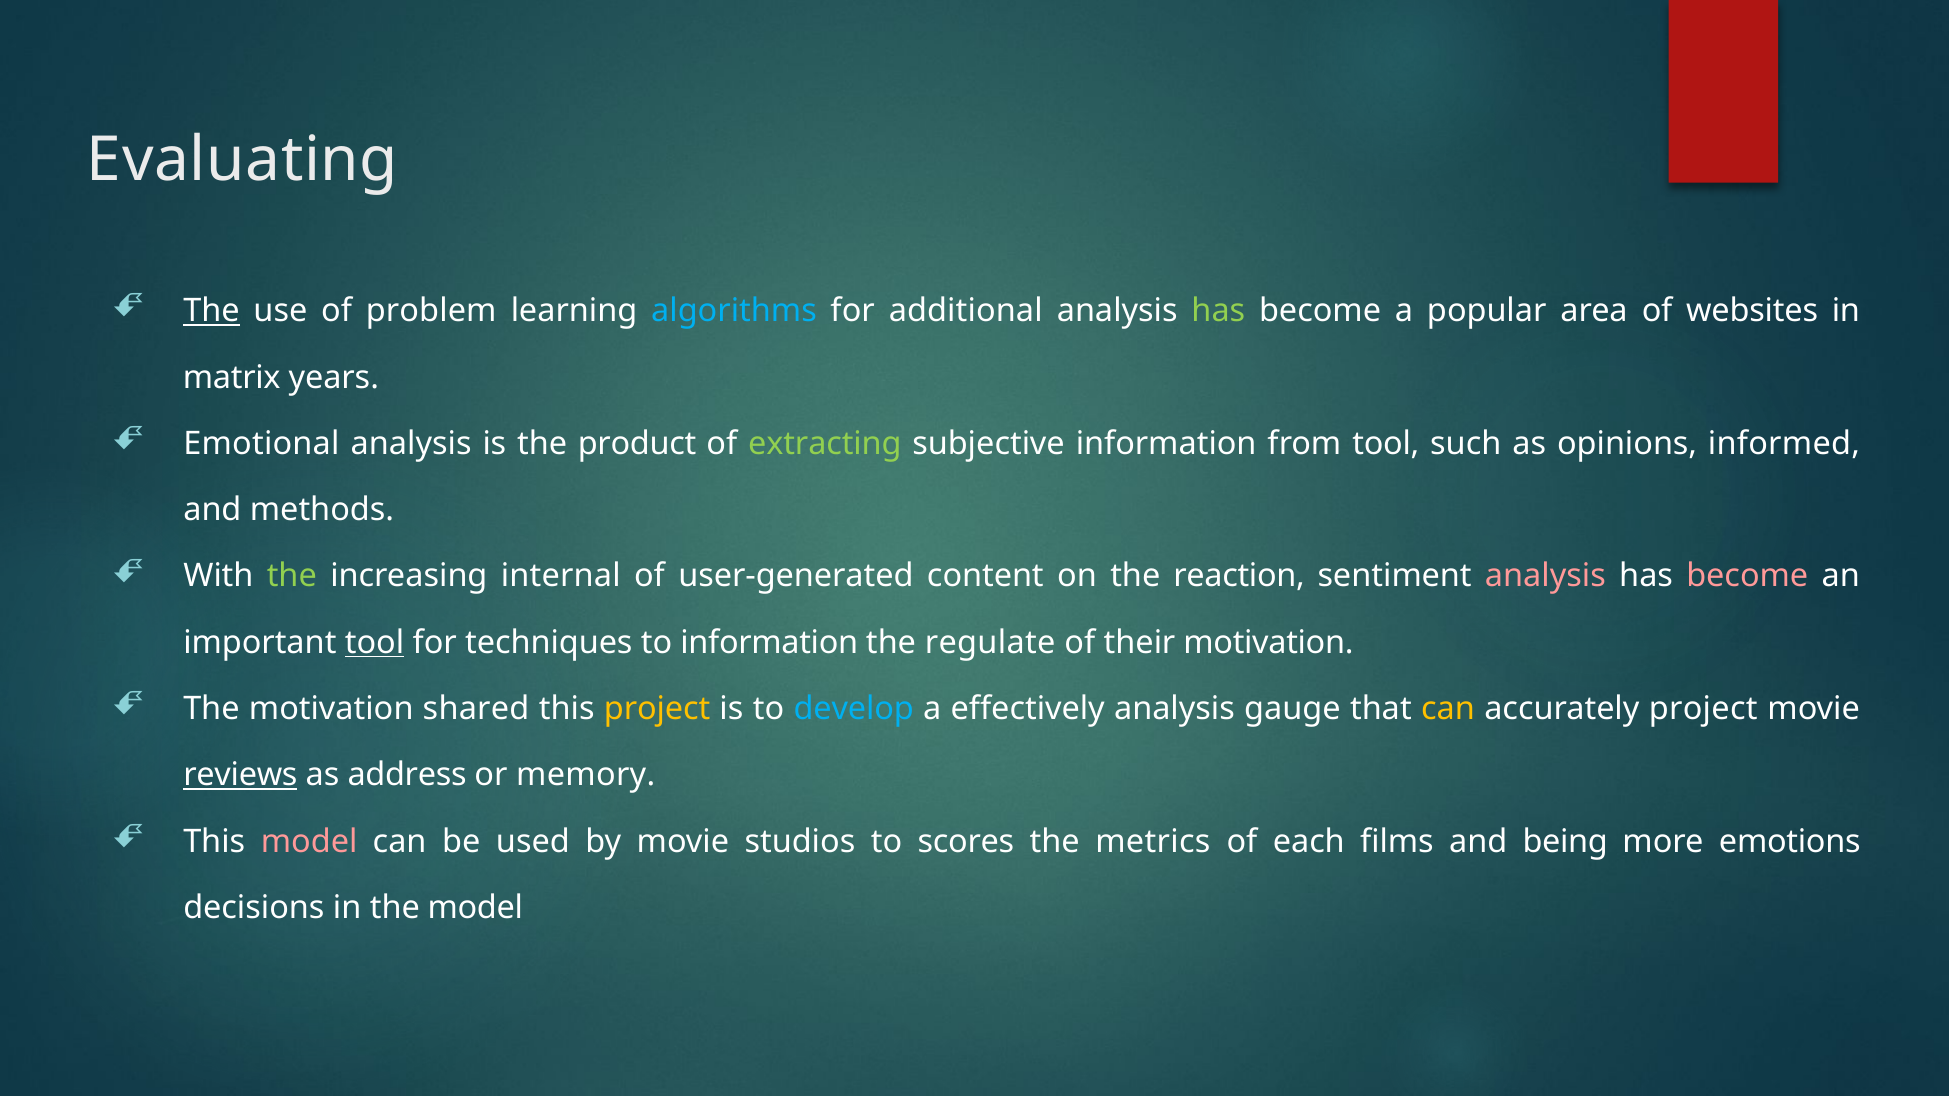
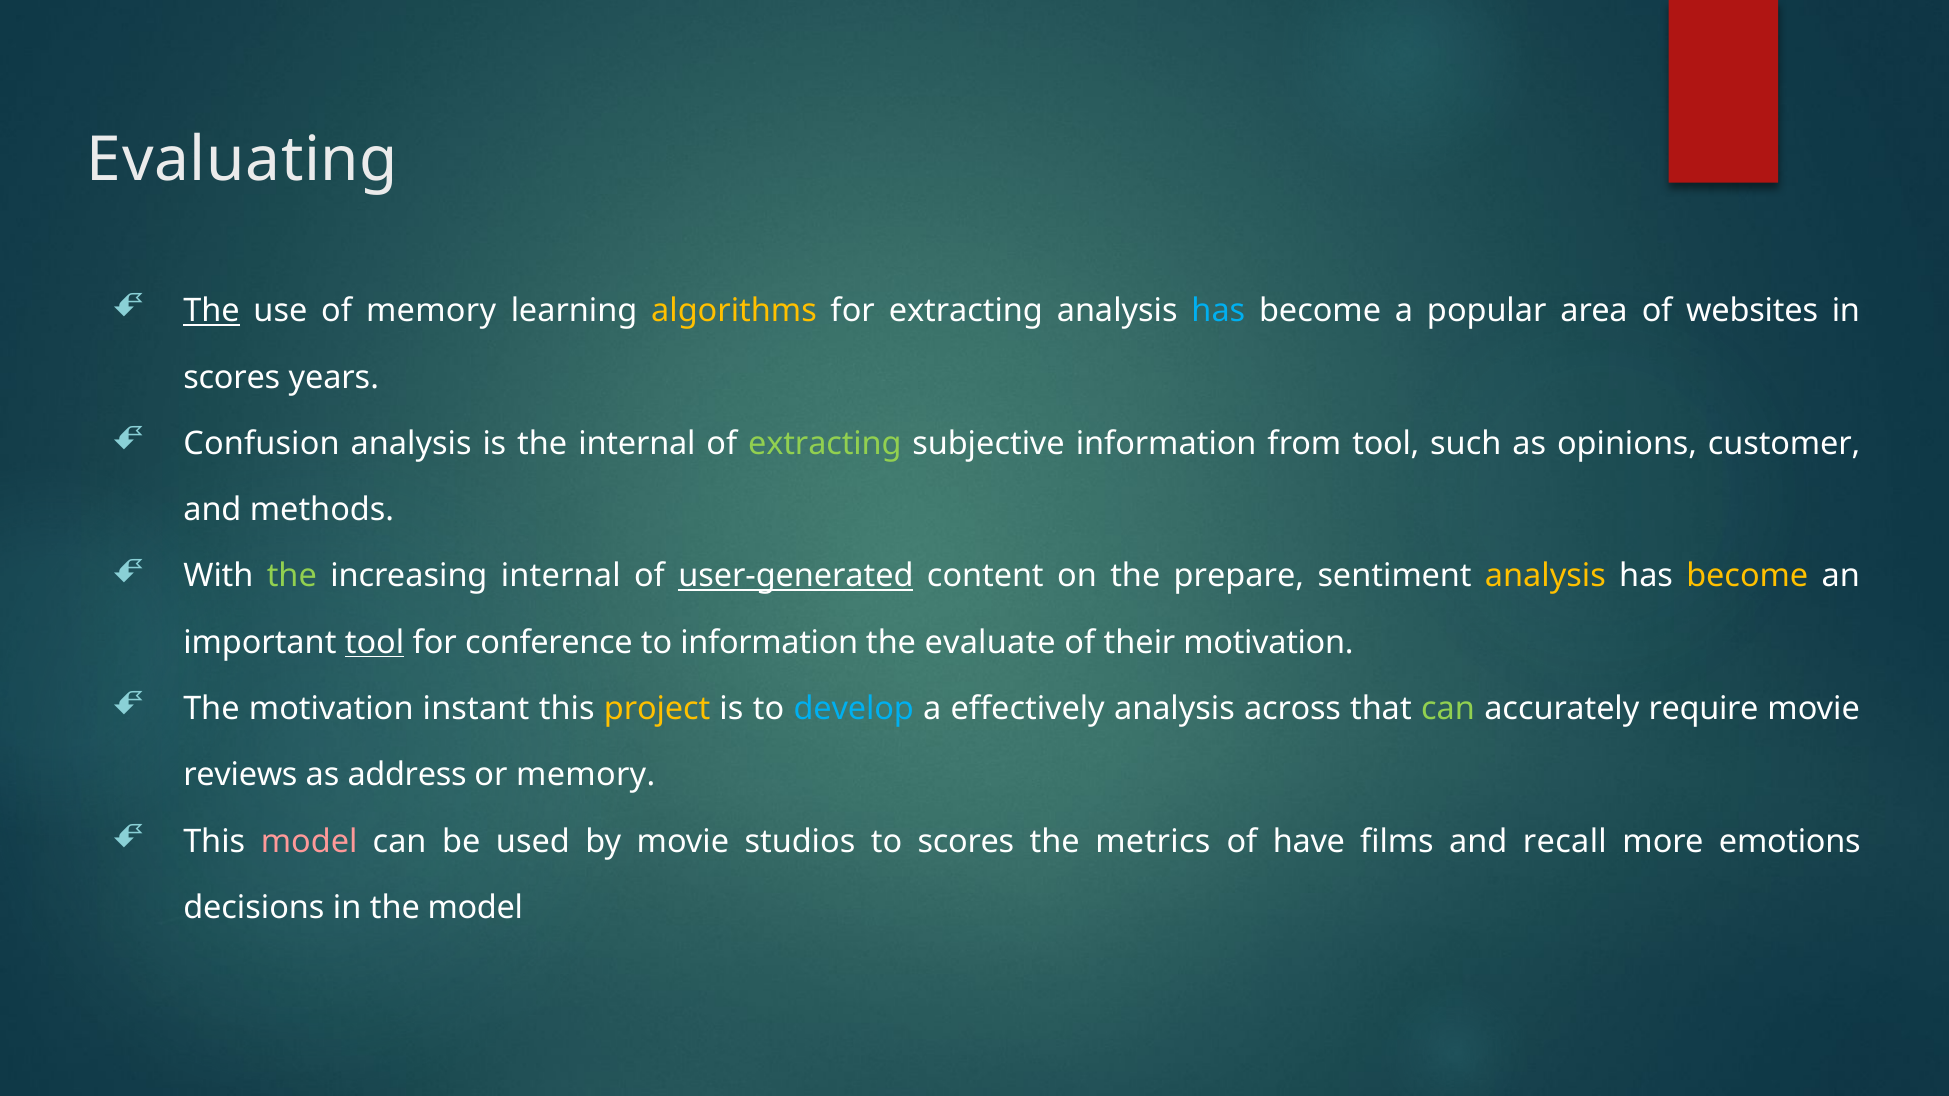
of problem: problem -> memory (431, 311)
algorithms colour: light blue -> yellow (734, 311)
for additional: additional -> extracting (966, 311)
has colour: light green -> light blue (1218, 311)
matrix: matrix -> scores (232, 378)
Emotional: Emotional -> Confusion (261, 444)
the product: product -> internal (637, 444)
informed: informed -> customer (1784, 444)
user-generated underline: none -> present (796, 576)
reaction: reaction -> prepare (1239, 576)
analysis colour: pink -> yellow (1545, 576)
become colour: pink -> yellow (1747, 576)
techniques: techniques -> conference (549, 643)
regulate: regulate -> evaluate (990, 643)
shared: shared -> instant (476, 709)
gauge: gauge -> across (1293, 709)
can colour: yellow -> light green (1448, 709)
accurately project: project -> require (1704, 709)
reviews underline: present -> none (240, 775)
each: each -> have (1309, 842)
being: being -> recall (1565, 842)
